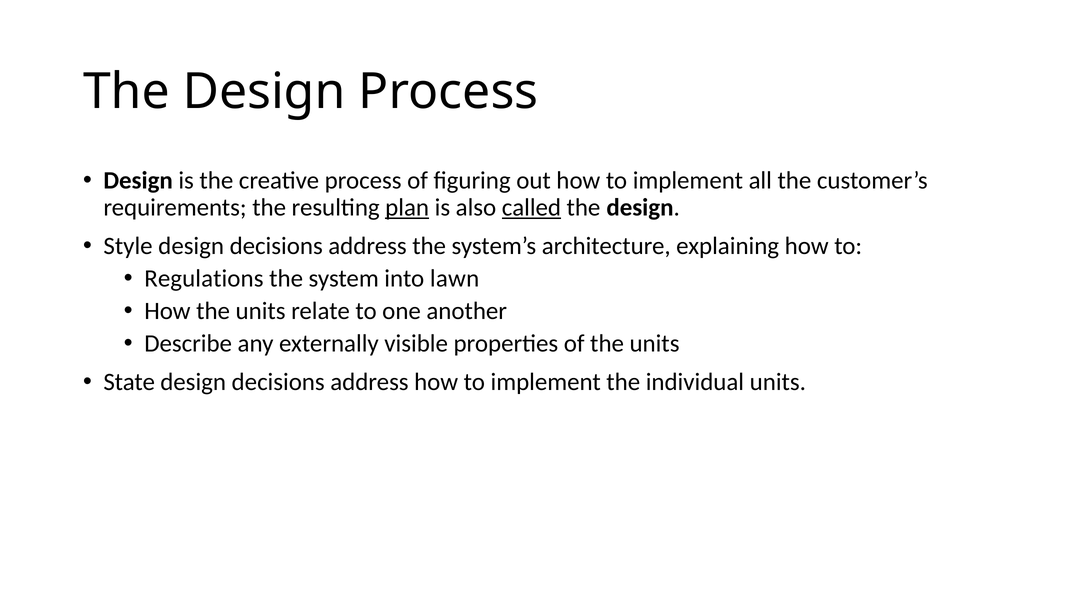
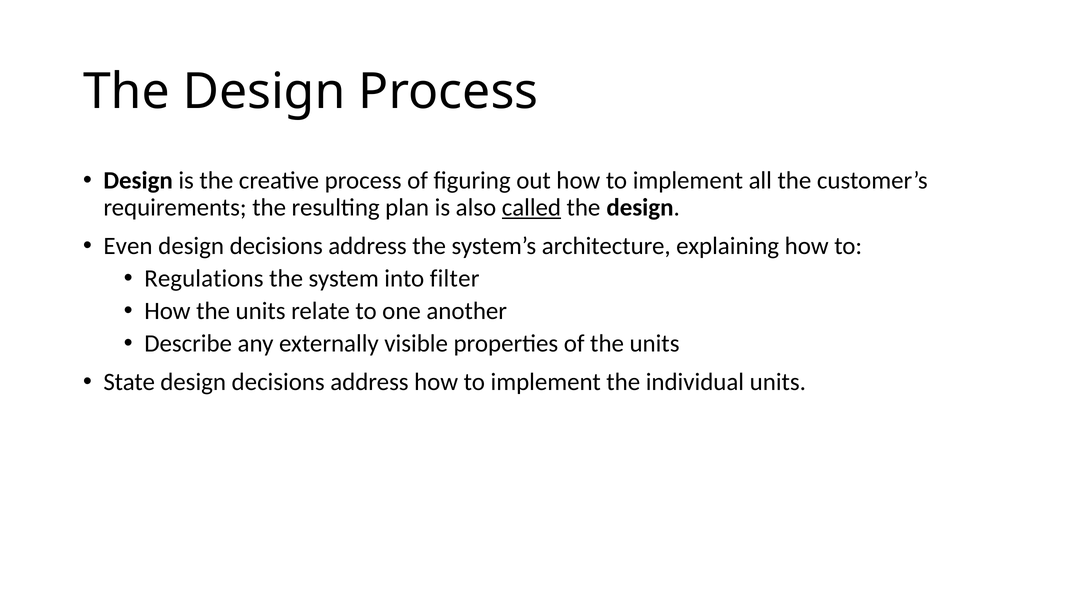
plan underline: present -> none (407, 207)
Style: Style -> Even (128, 246)
lawn: lawn -> filter (455, 278)
